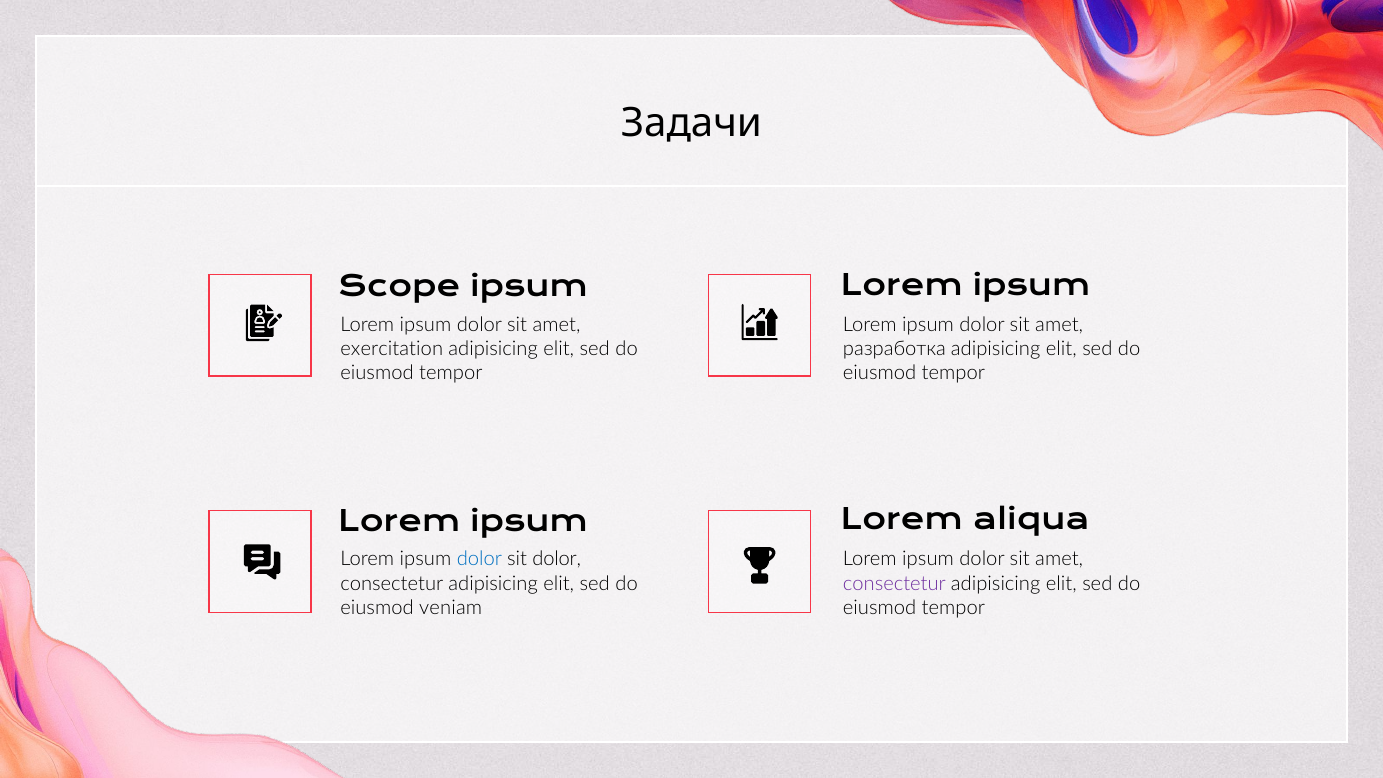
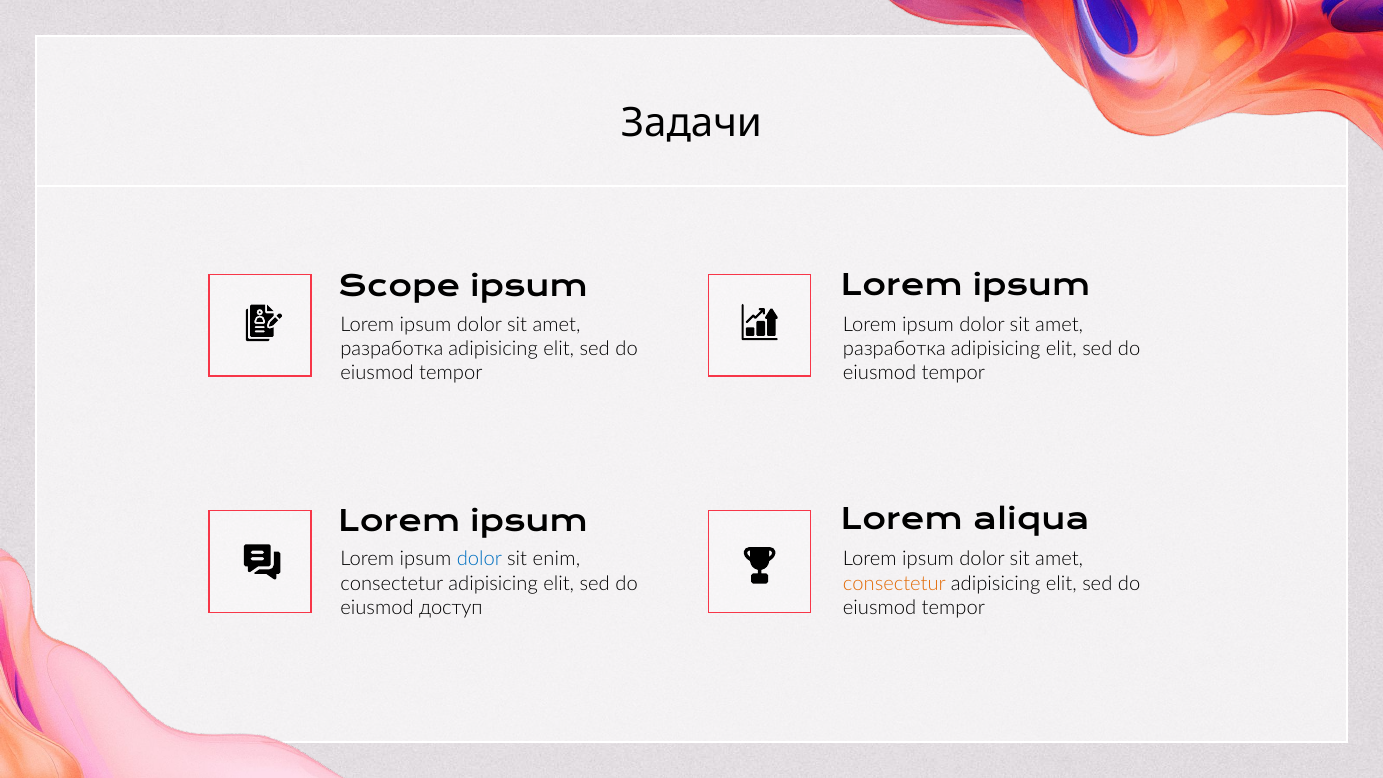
exercitation: exercitation -> разработка (392, 349)
sit dolor: dolor -> enim (556, 559)
consectetur colour: purple -> orange (894, 583)
veniam: veniam -> доступ (451, 608)
